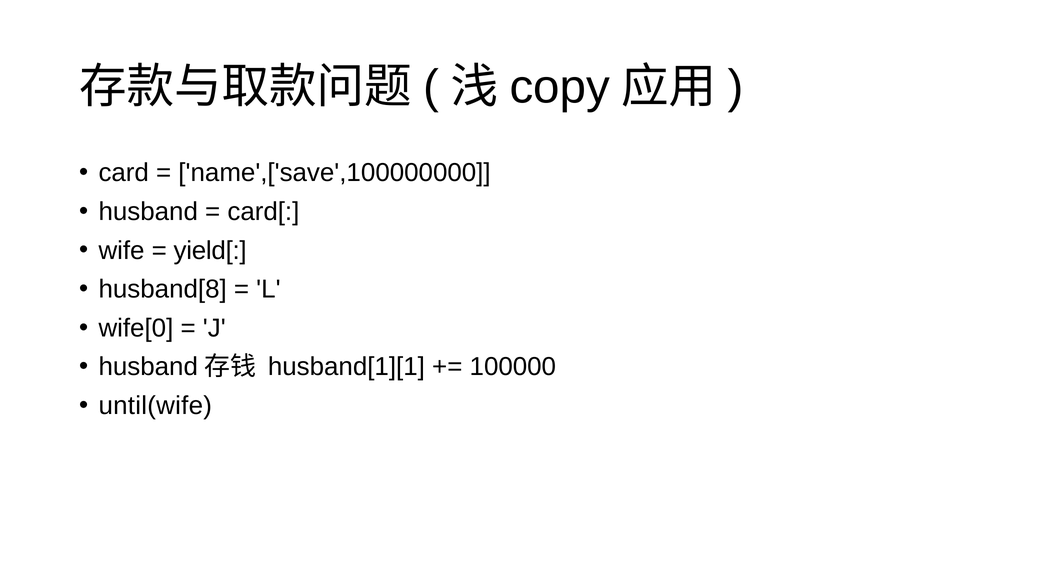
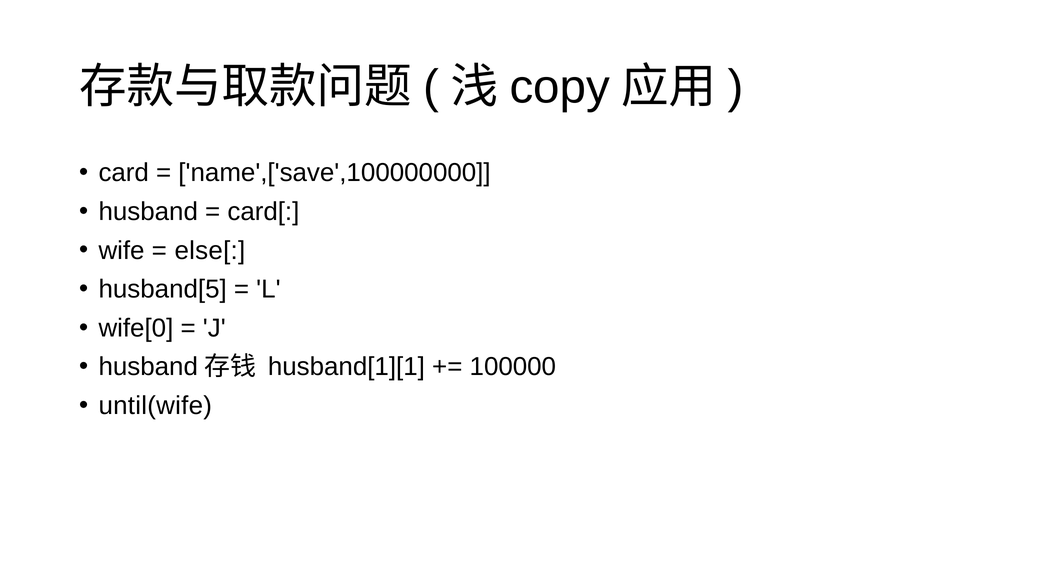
yield[: yield[ -> else[ (210, 251)
husband[8: husband[8 -> husband[5 (163, 289)
